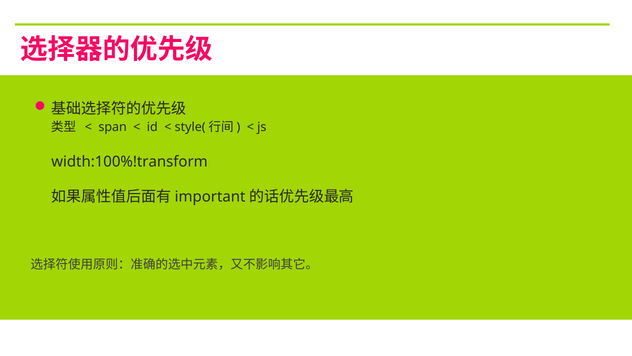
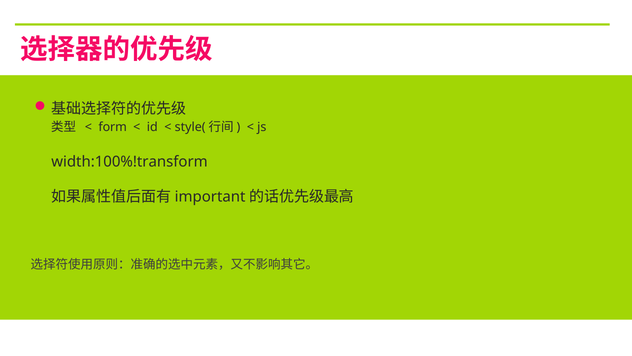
span: span -> form (113, 127)
